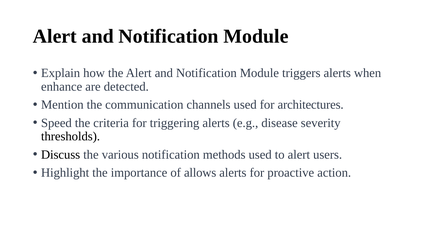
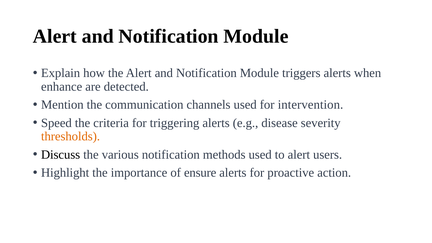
architectures: architectures -> intervention (311, 105)
thresholds colour: black -> orange (71, 136)
allows: allows -> ensure (200, 173)
